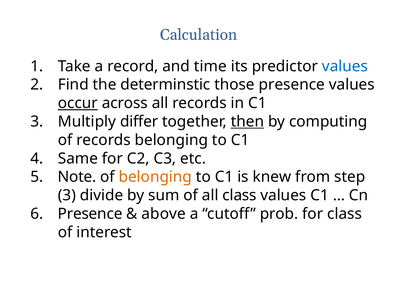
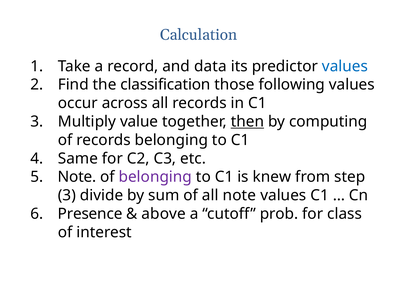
time: time -> data (210, 66)
determinstic: determinstic -> classification (165, 85)
those presence: presence -> following (292, 85)
occur underline: present -> none (78, 103)
differ: differ -> value (139, 121)
belonging colour: orange -> purple (155, 177)
all class: class -> note (239, 195)
